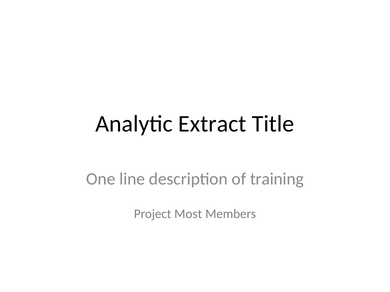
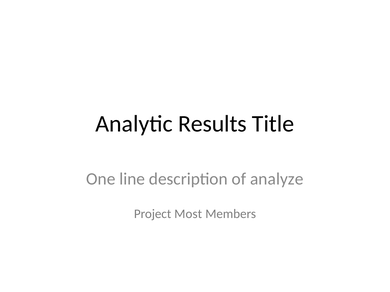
Extract: Extract -> Results (212, 124)
training: training -> analyze (277, 179)
